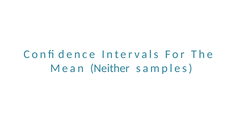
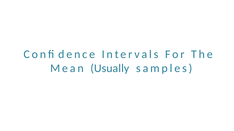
Neither: Neither -> Usually (110, 69)
